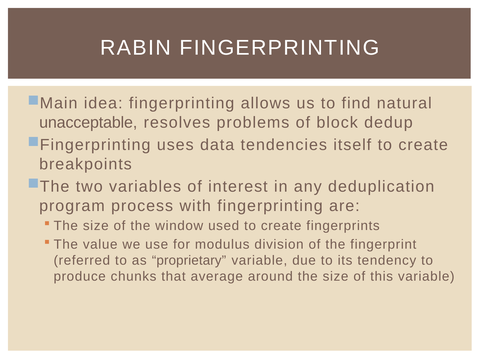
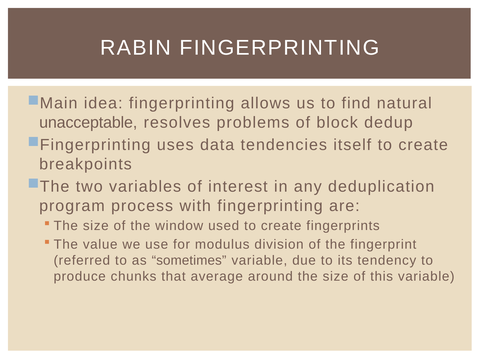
proprietary: proprietary -> sometimes (189, 261)
